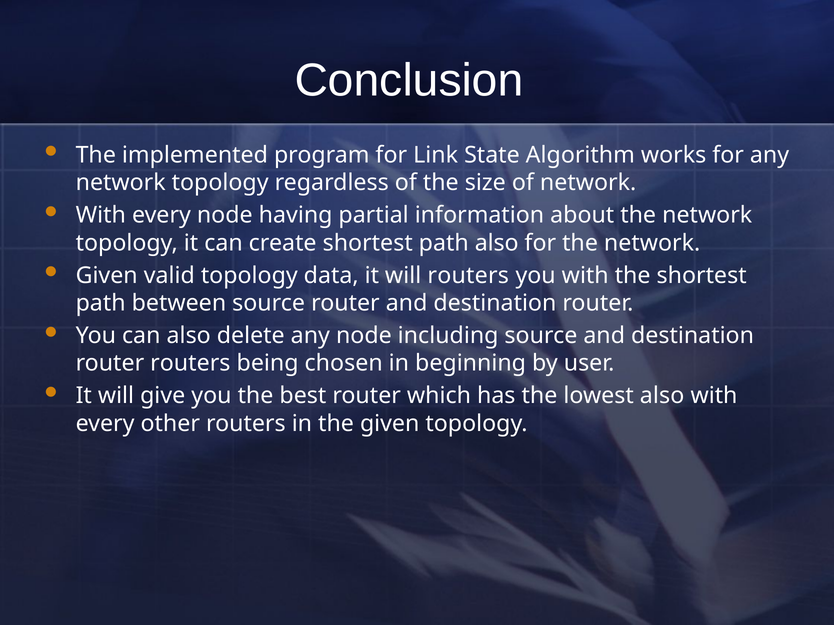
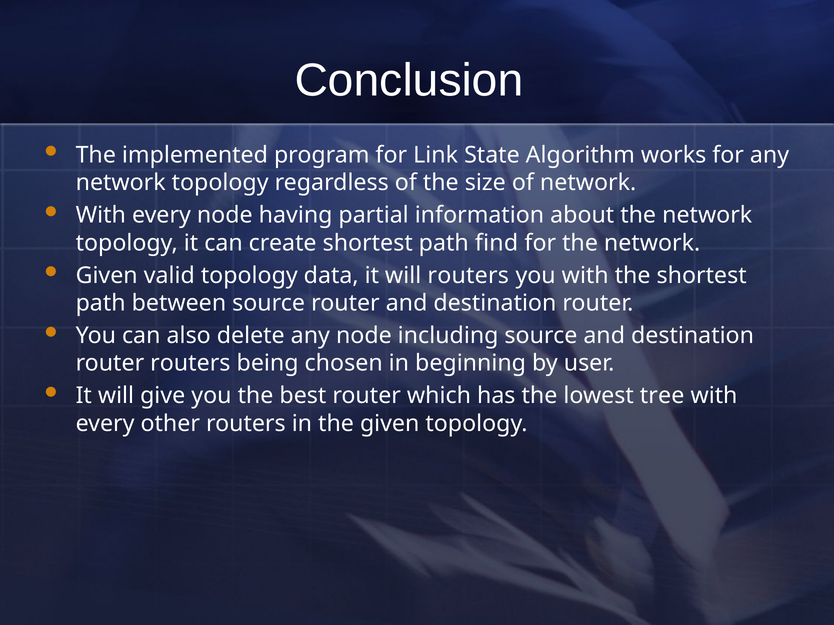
path also: also -> find (497, 243)
lowest also: also -> tree (662, 396)
